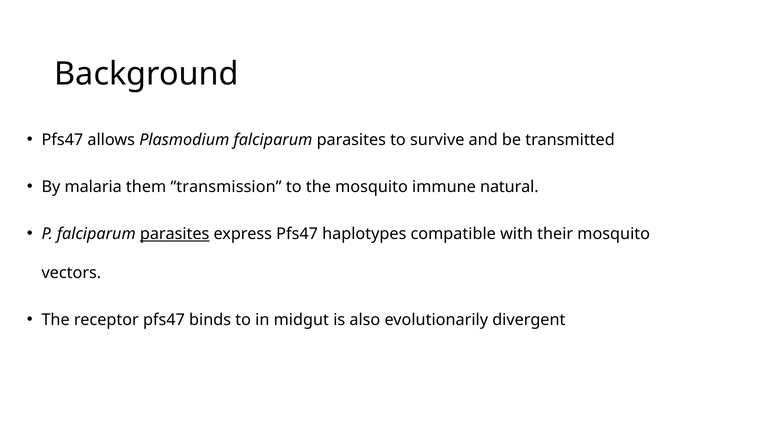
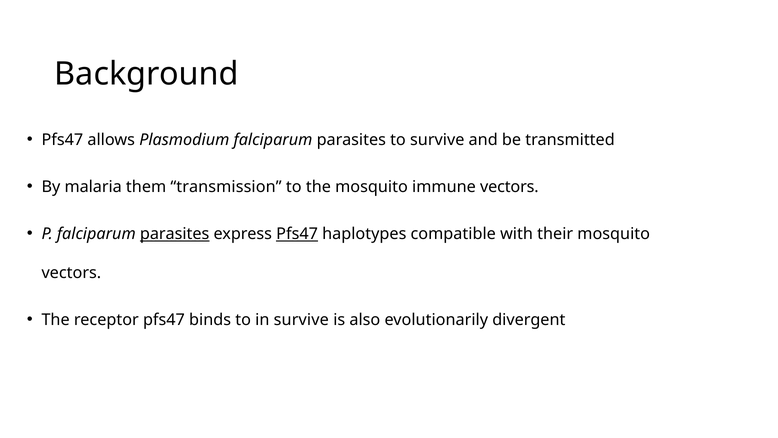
immune natural: natural -> vectors (509, 187)
Pfs47 underline: none -> present (297, 234)
in midgut: midgut -> survive (301, 320)
